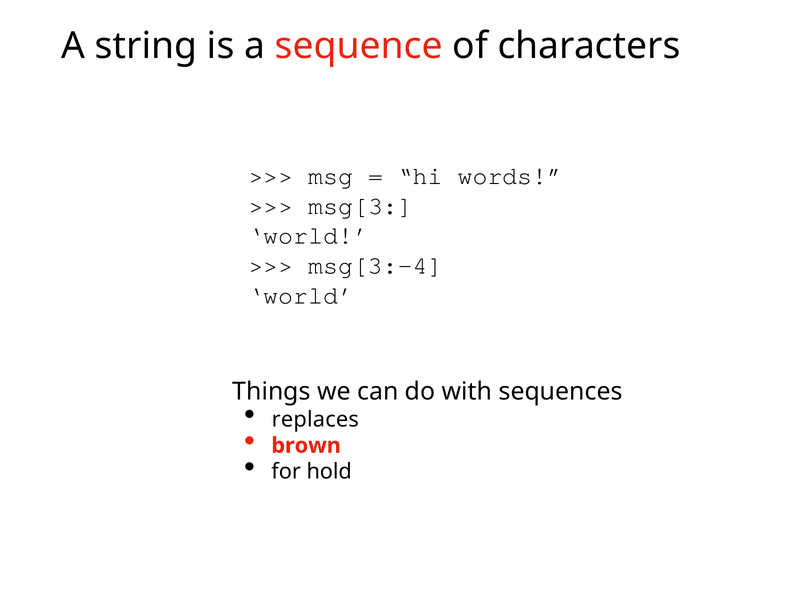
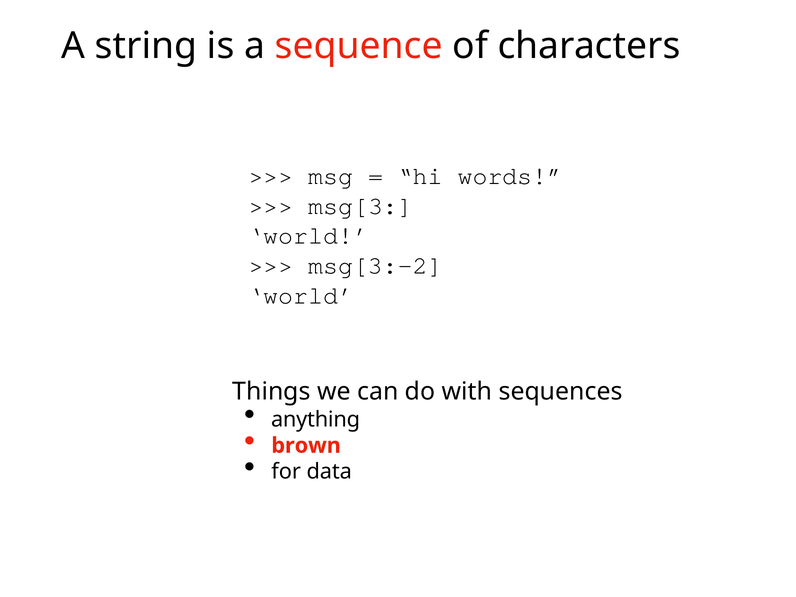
msg[3:-4: msg[3:-4 -> msg[3:-2 (375, 266)
replaces: replaces -> anything (316, 419)
hold: hold -> data (329, 472)
